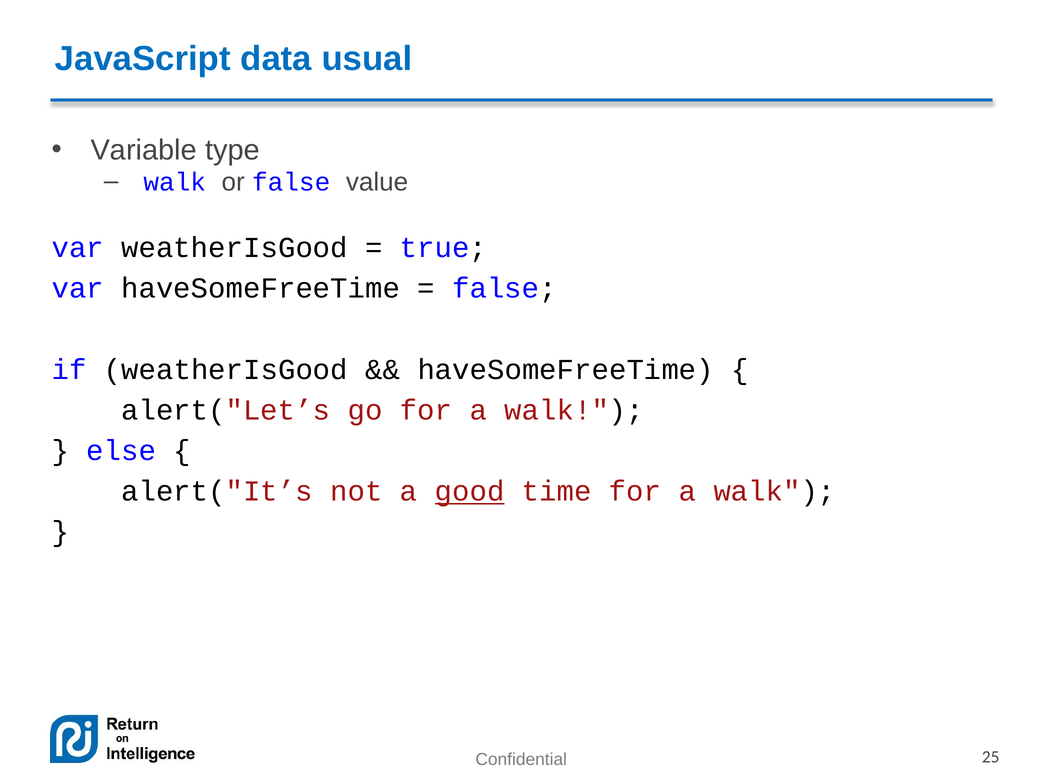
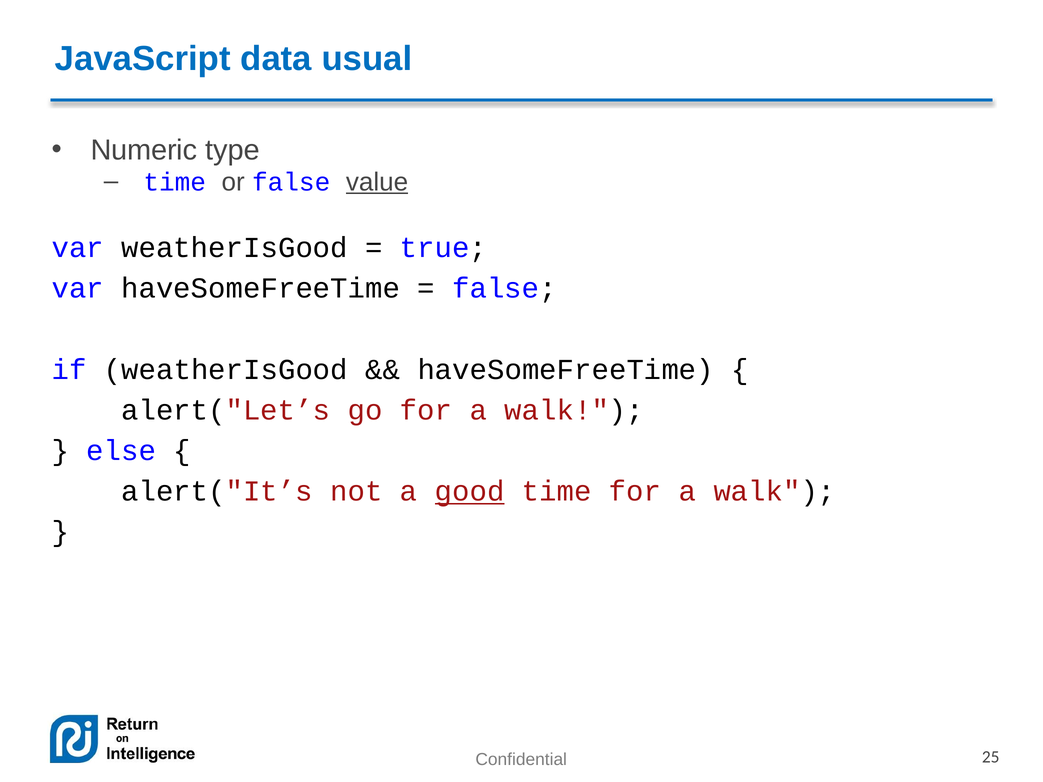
Variable: Variable -> Numeric (144, 150)
walk: walk -> time (175, 182)
value underline: none -> present (377, 182)
